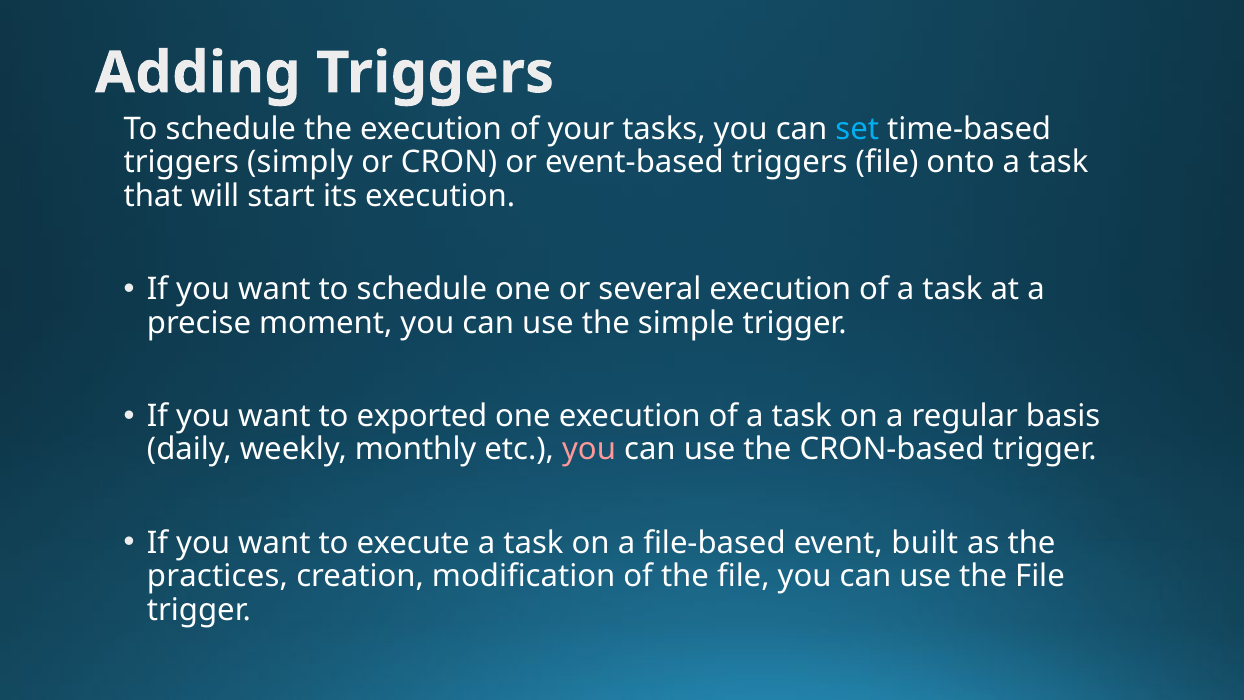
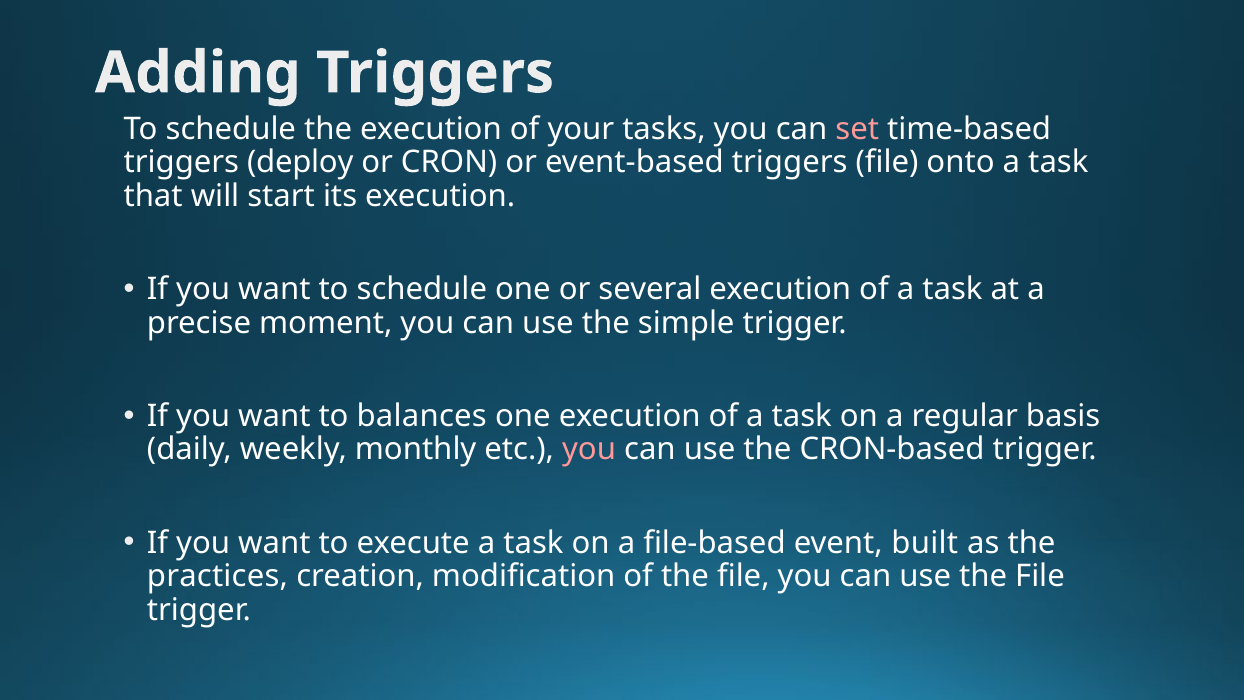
set colour: light blue -> pink (857, 129)
simply: simply -> deploy (300, 163)
exported: exported -> balances (422, 416)
